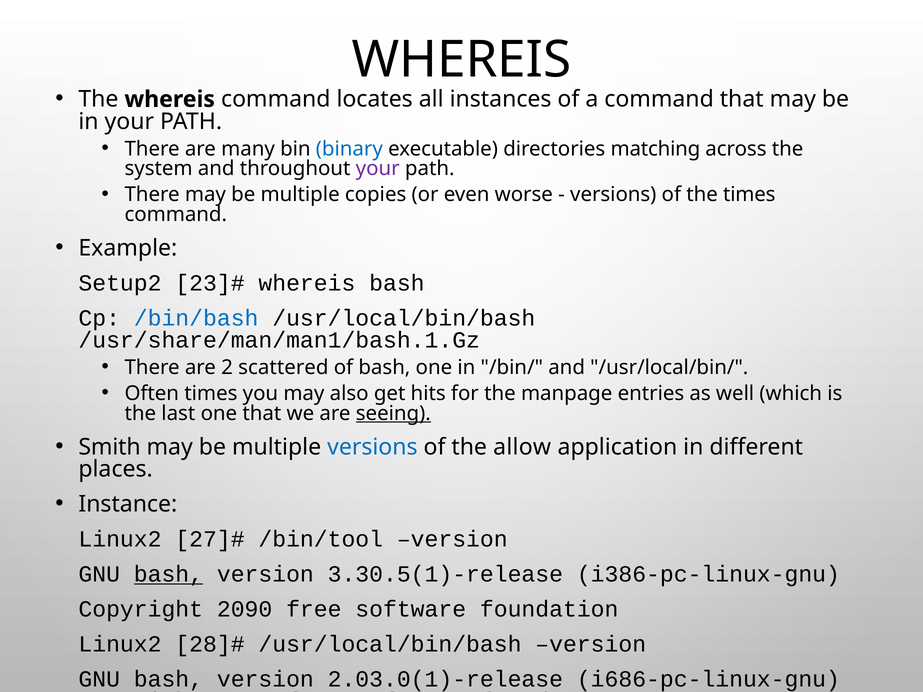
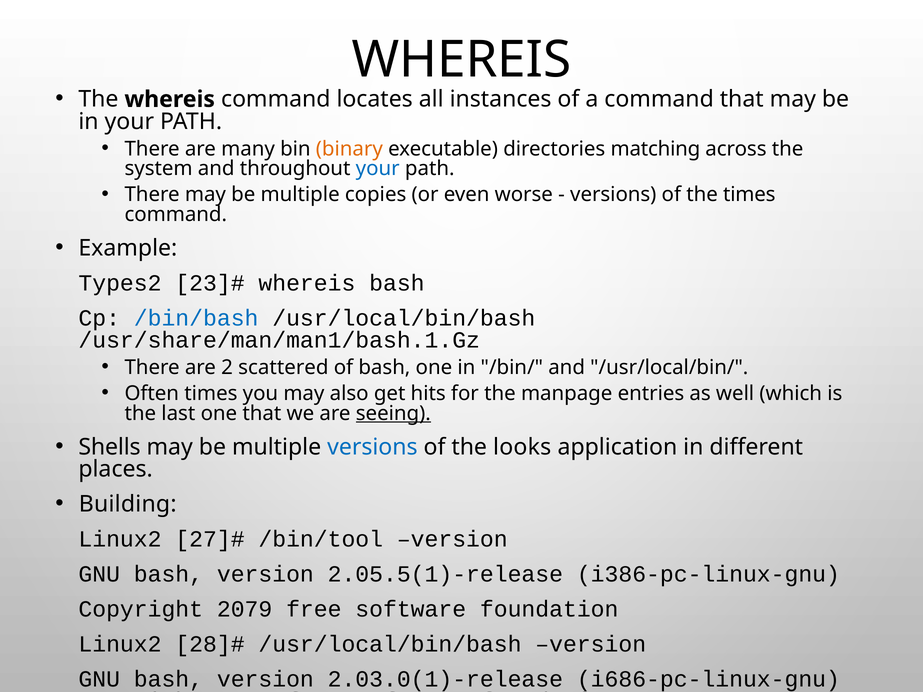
binary colour: blue -> orange (349, 149)
your colour: purple -> blue (378, 169)
Setup2: Setup2 -> Types2 (120, 283)
Smith: Smith -> Shells (110, 447)
allow: allow -> looks (522, 447)
Instance: Instance -> Building (128, 504)
bash underline: present -> none (168, 574)
3.30.5(1)-release: 3.30.5(1)-release -> 2.05.5(1)-release (445, 574)
2090: 2090 -> 2079 (245, 609)
